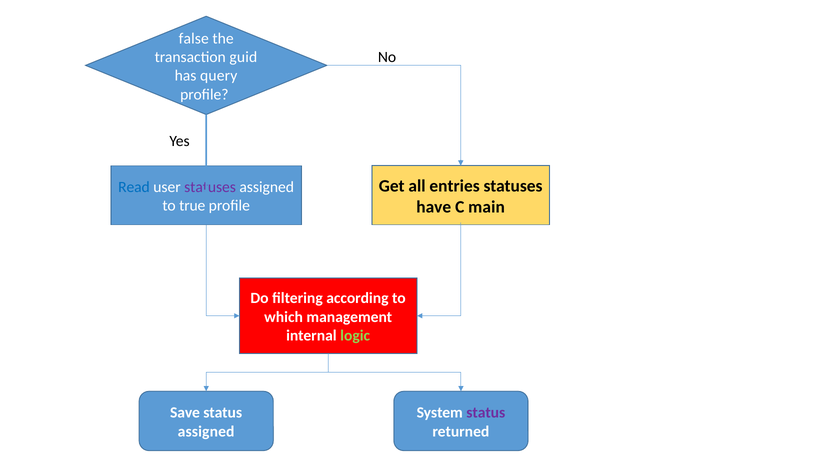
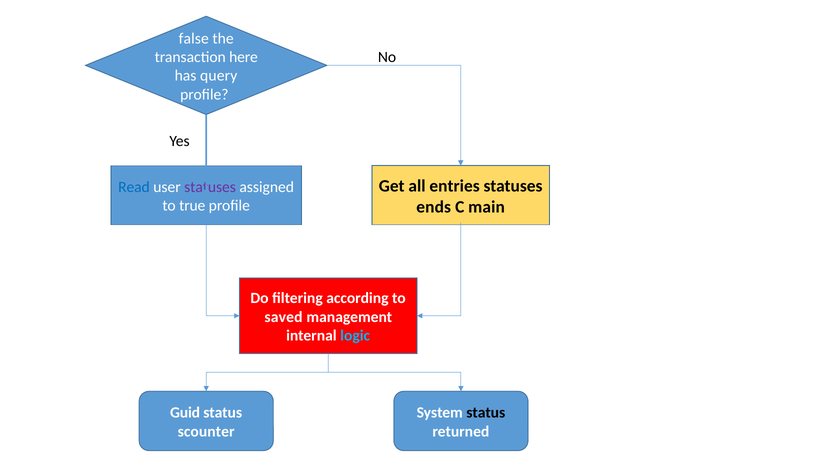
guid: guid -> here (244, 57)
have: have -> ends (434, 207)
which: which -> saved (283, 317)
logic colour: light green -> light blue (355, 336)
Save: Save -> Guid (185, 413)
status colour: purple -> black (486, 413)
assigned: assigned -> scounter (206, 431)
